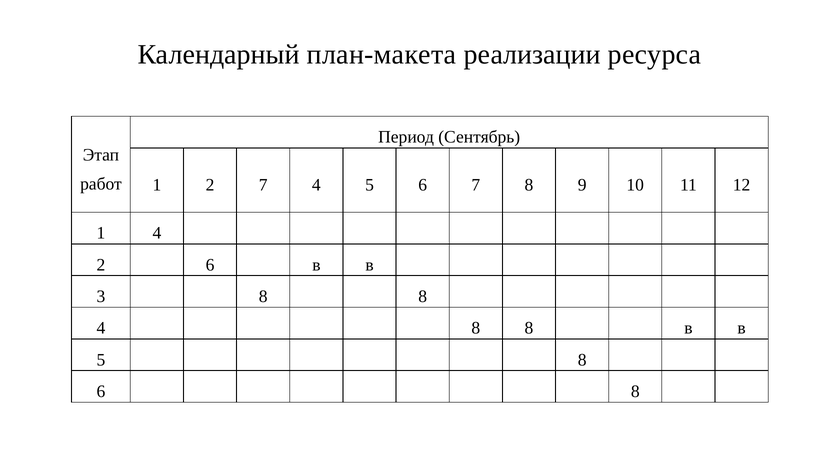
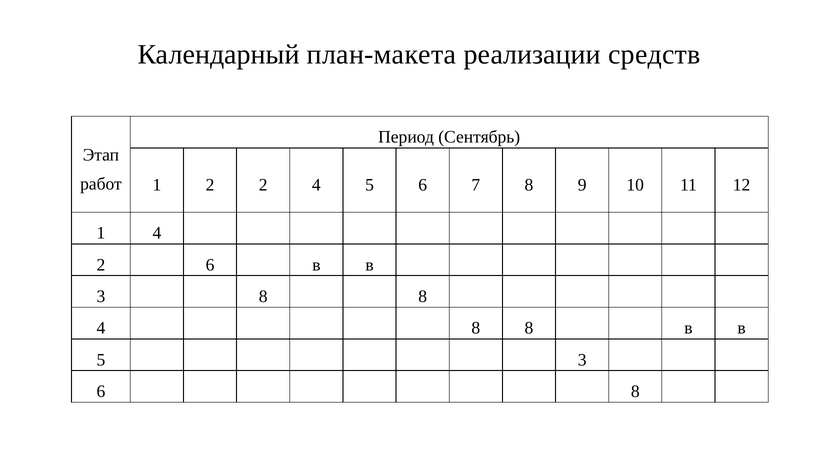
ресурса: ресурса -> средств (654, 54)
2 7: 7 -> 2 (263, 185)
5 8: 8 -> 3 (582, 360)
